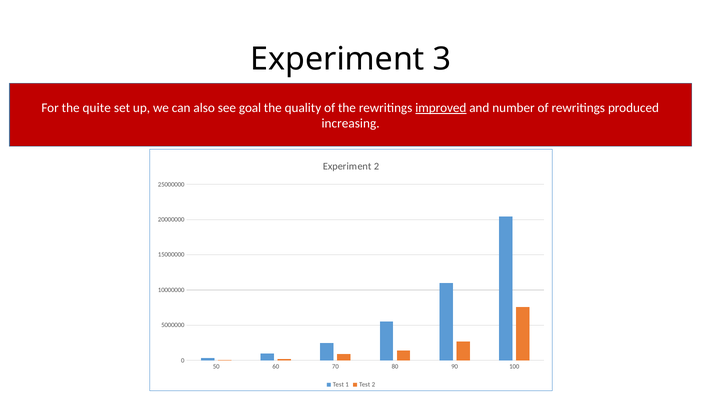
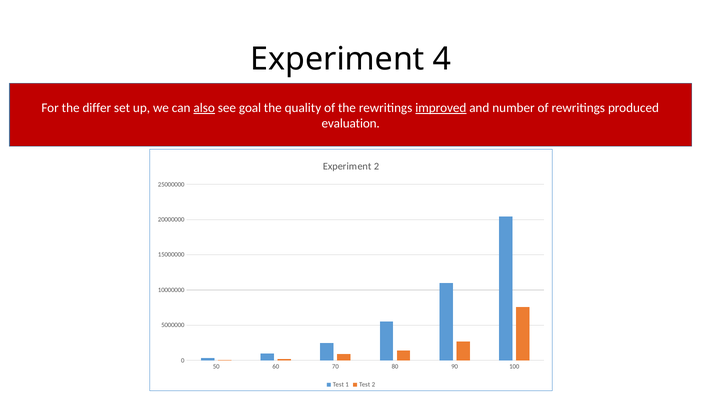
3: 3 -> 4 (442, 59)
quite: quite -> differ (97, 108)
also underline: none -> present (204, 108)
increasing: increasing -> evaluation (351, 124)
